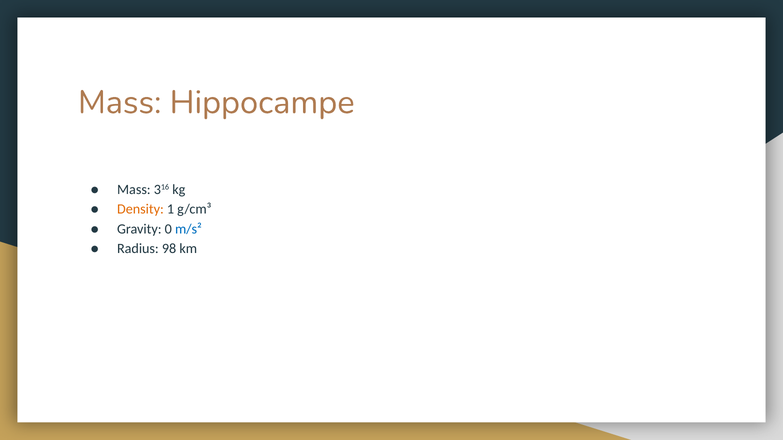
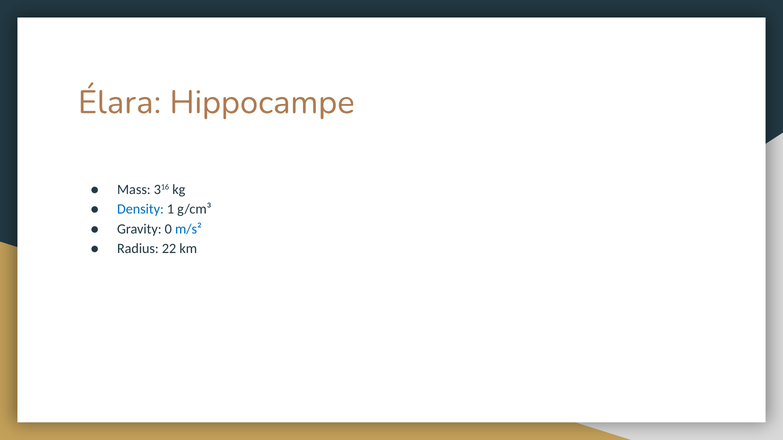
Mass: Mass -> Élara (120, 102)
Density colour: orange -> blue (140, 209)
98: 98 -> 22 (169, 249)
